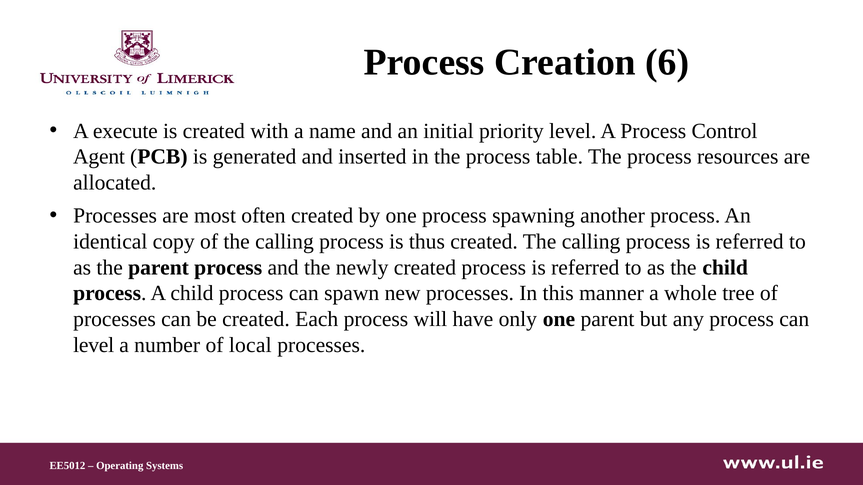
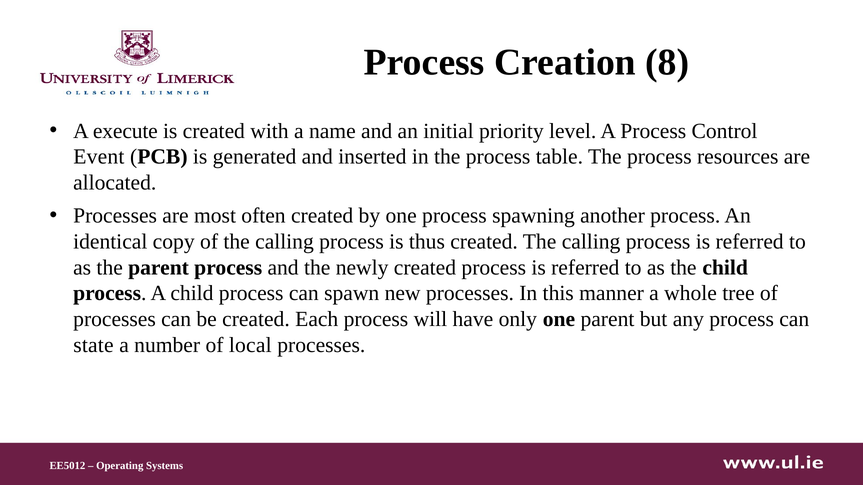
6: 6 -> 8 (667, 62)
Agent: Agent -> Event (99, 157)
level: level -> state (93, 345)
